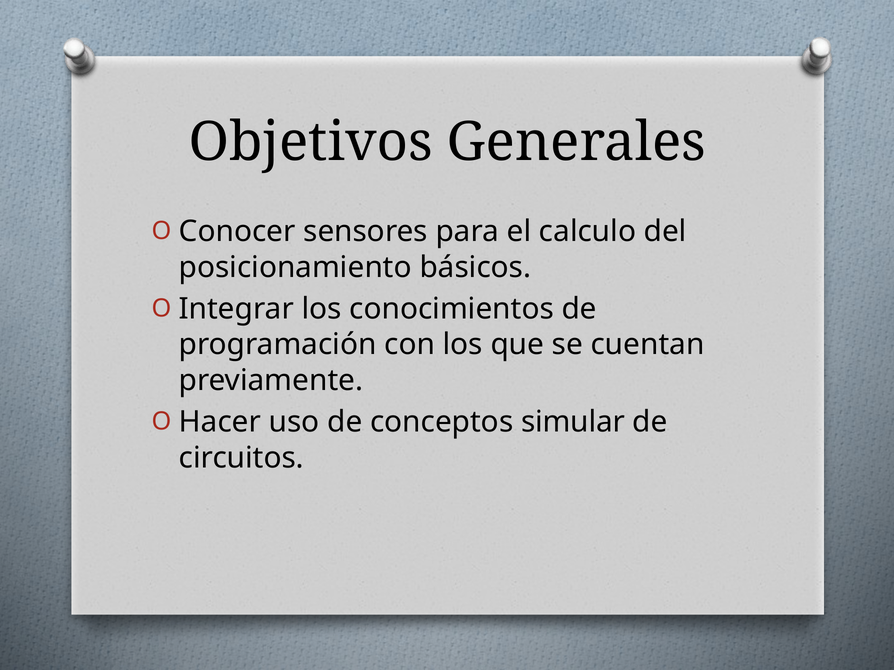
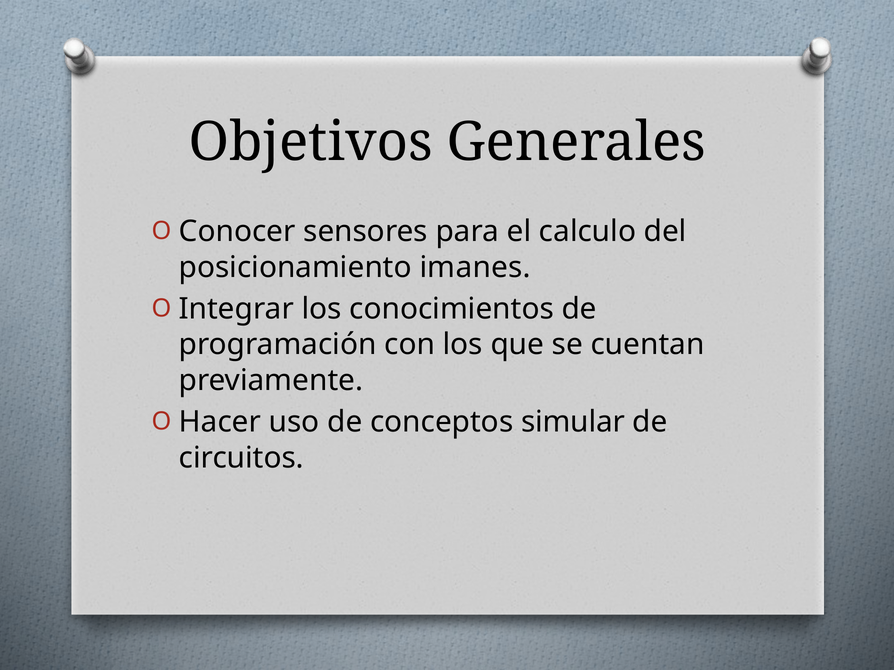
básicos: básicos -> imanes (475, 267)
